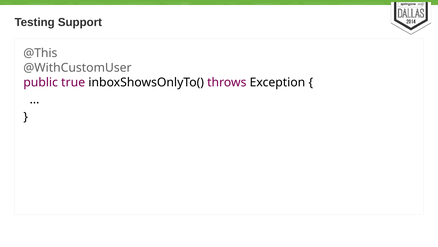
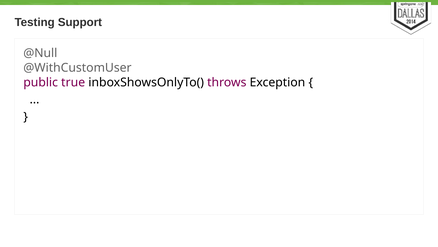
@This: @This -> @Null (40, 53)
